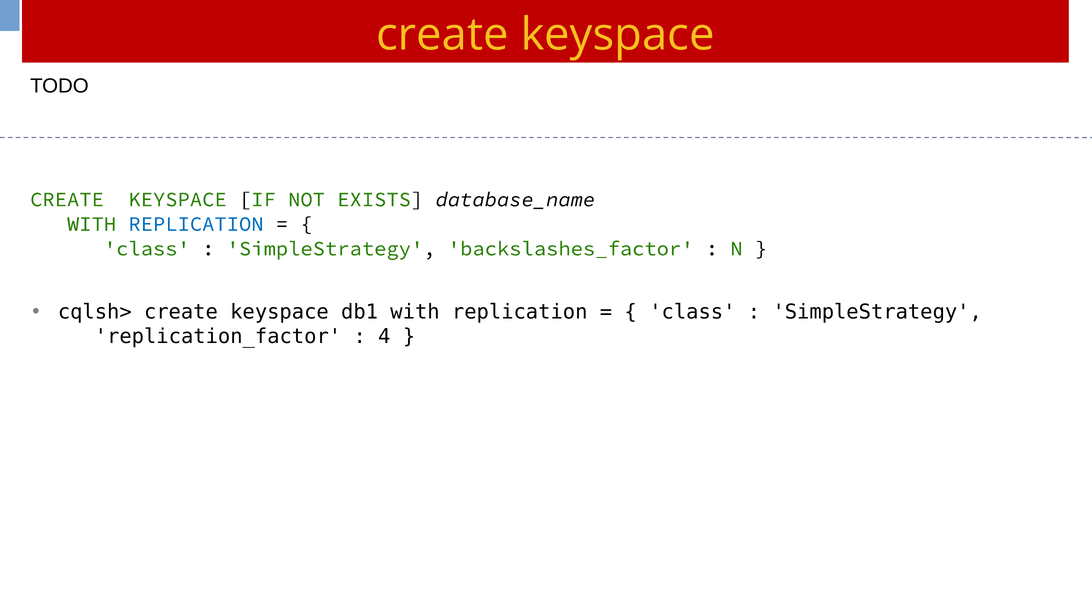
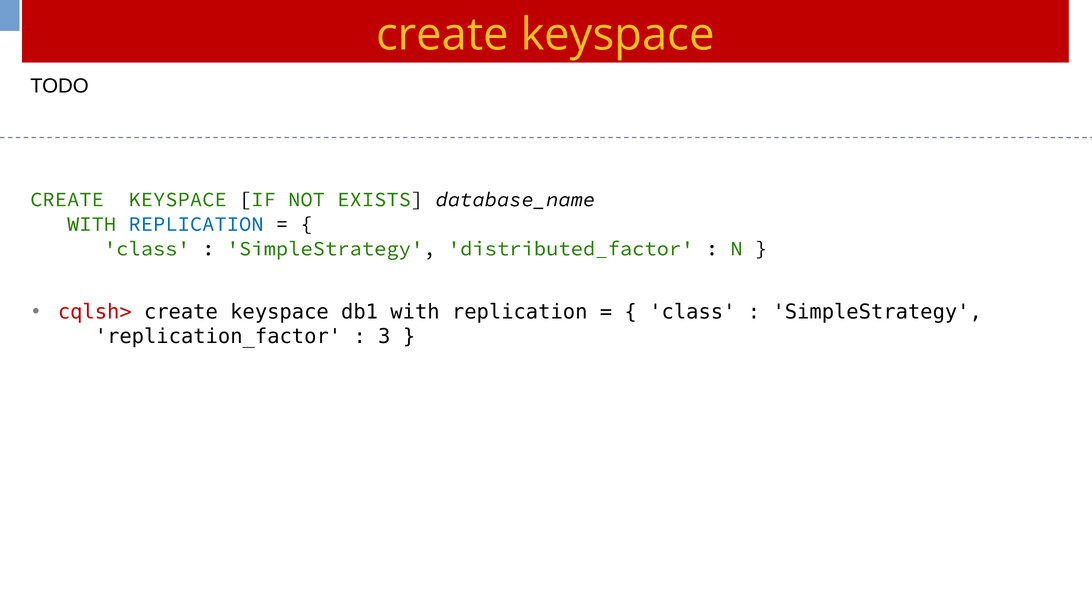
backslashes_factor: backslashes_factor -> distributed_factor (571, 249)
cqlsh> colour: black -> red (95, 312)
4: 4 -> 3 (384, 337)
